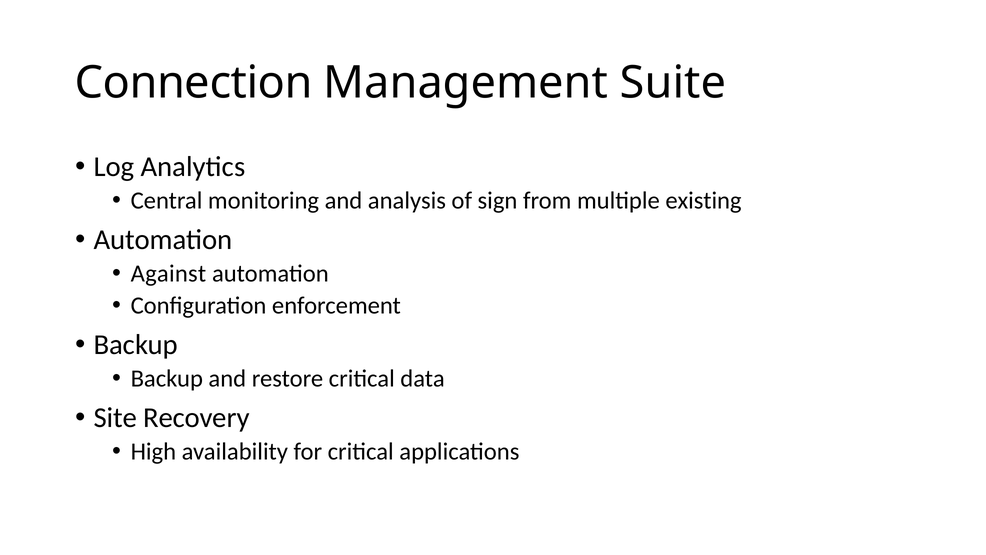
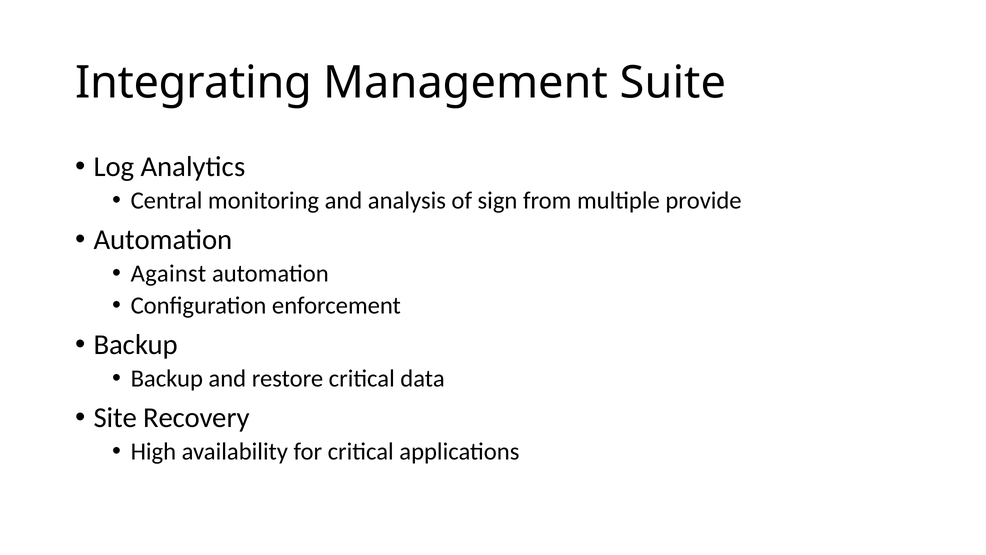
Connection: Connection -> Integrating (194, 83)
existing: existing -> provide (703, 201)
